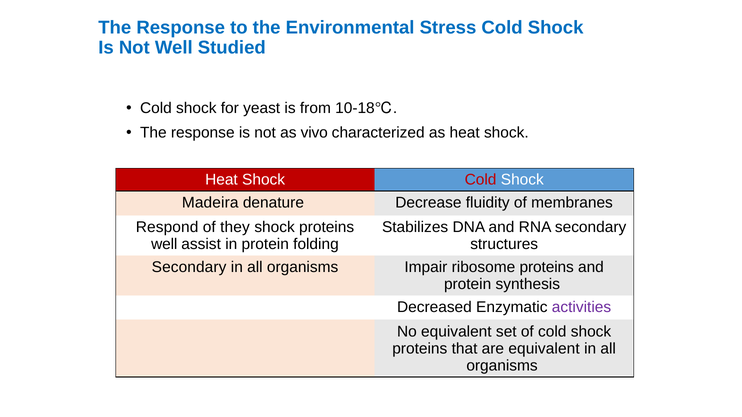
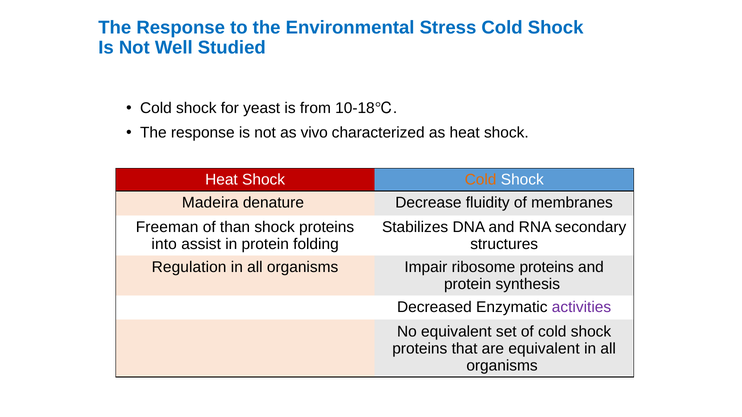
Cold colour: red -> orange (481, 180)
Respond: Respond -> Freeman (167, 227)
they: they -> than (235, 227)
well: well -> into (164, 244)
Secondary: Secondary -> Regulation (189, 267)
